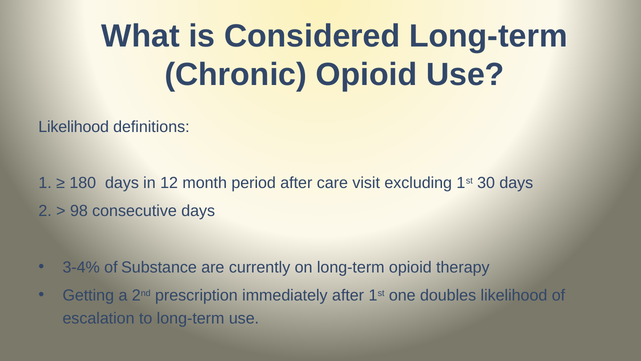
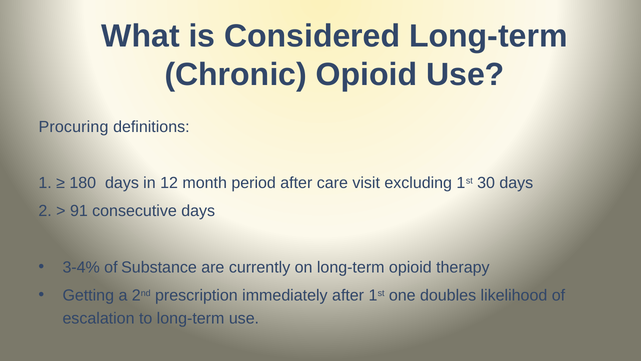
Likelihood: Likelihood -> Procuring (74, 127)
98: 98 -> 91 (79, 211)
